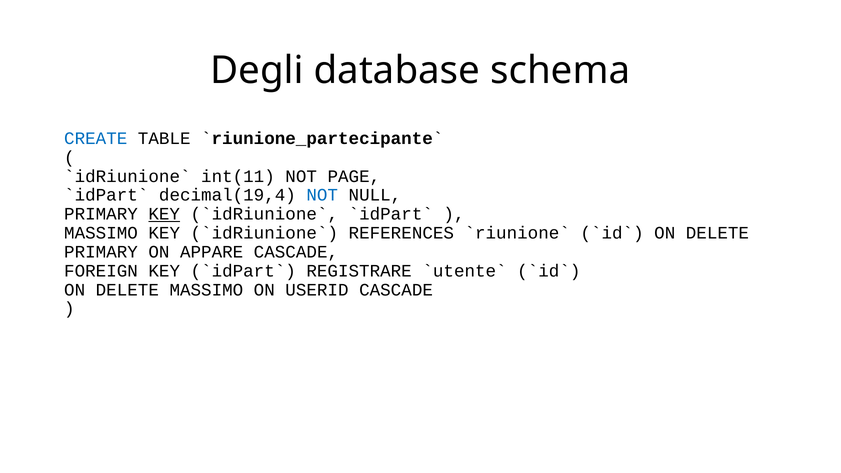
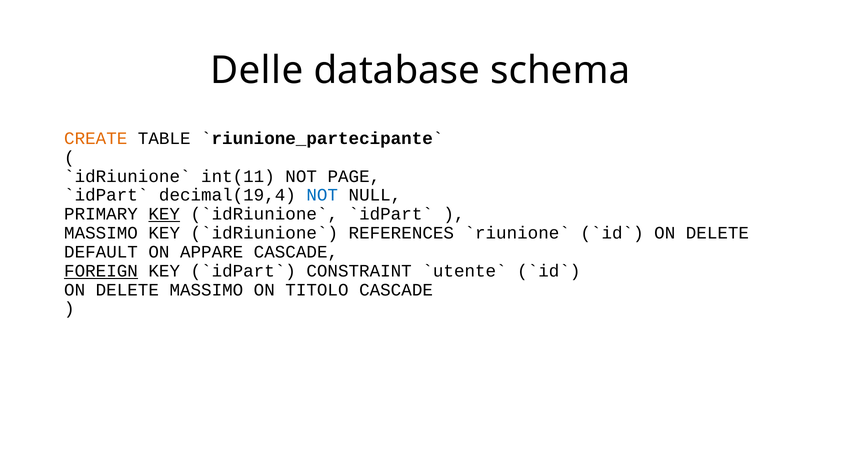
Degli: Degli -> Delle (257, 71)
CREATE colour: blue -> orange (96, 138)
PRIMARY: PRIMARY -> DEFAULT (101, 252)
FOREIGN underline: none -> present (101, 271)
REGISTRARE: REGISTRARE -> CONSTRAINT (359, 271)
USERID: USERID -> TITOLO (317, 290)
